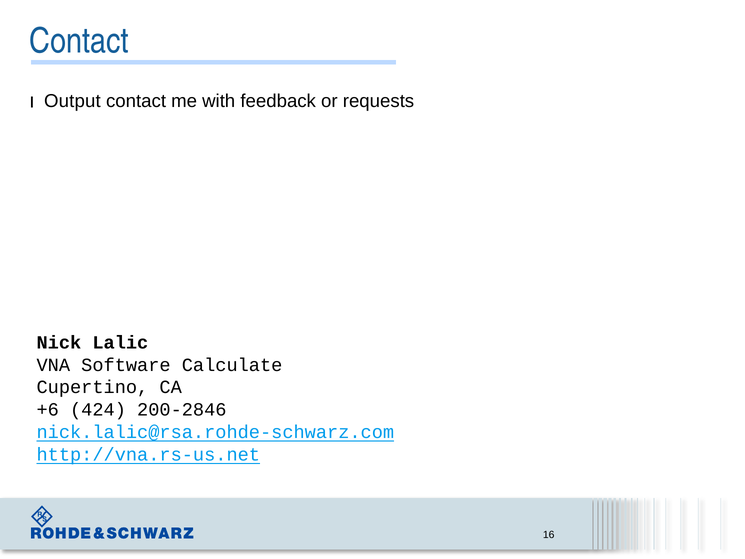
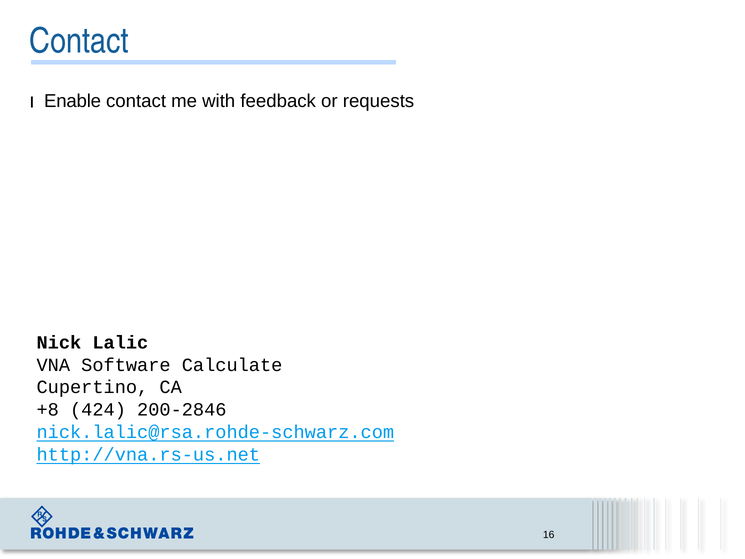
Output: Output -> Enable (73, 101)
+6: +6 -> +8 (48, 409)
